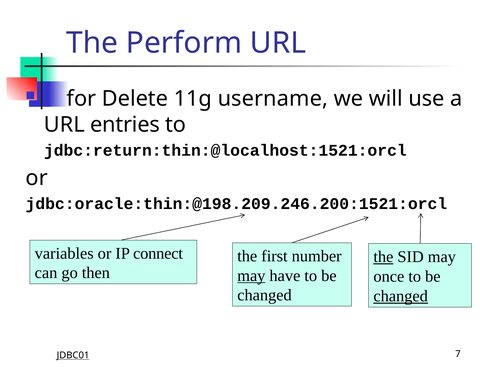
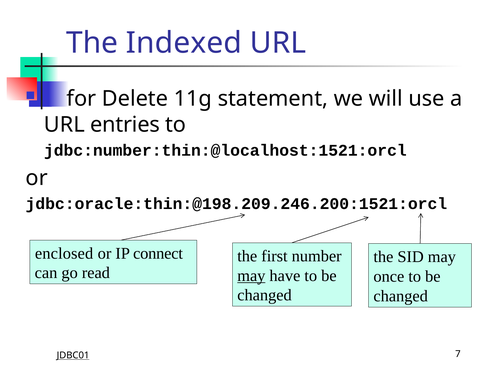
Perform: Perform -> Indexed (184, 43)
username: username -> statement (273, 99)
jdbc:return:thin:@localhost:1521:orcl: jdbc:return:thin:@localhost:1521:orcl -> jdbc:number:thin:@localhost:1521:orcl (225, 151)
variables: variables -> enclosed (64, 254)
the underline: present -> none (383, 257)
then: then -> read (96, 273)
changed underline: present -> none (401, 296)
